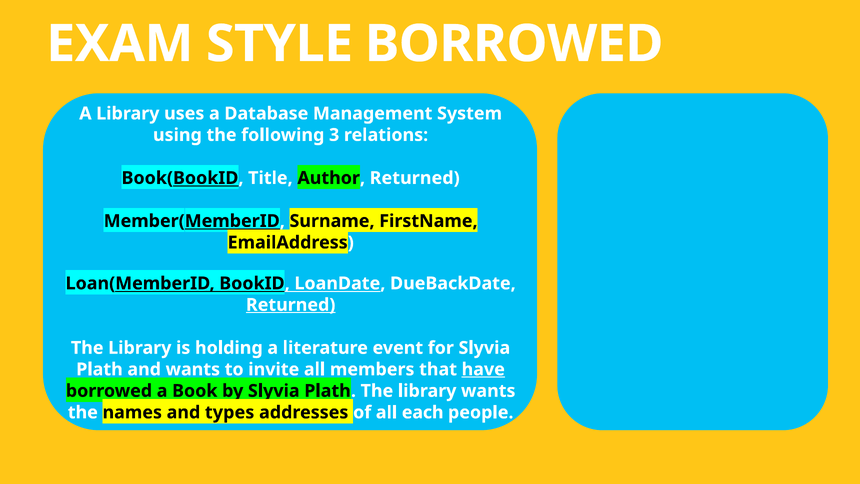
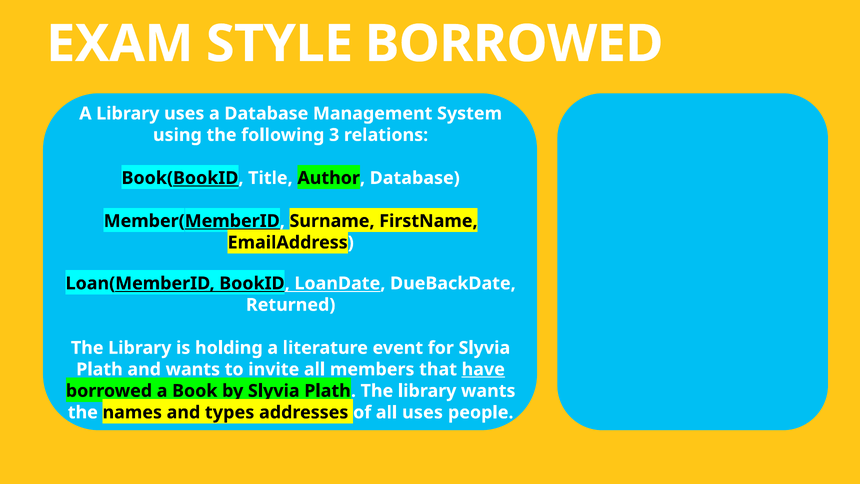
Author Returned: Returned -> Database (415, 178)
Returned underline: present -> none (291, 305)
all each: each -> uses (422, 412)
